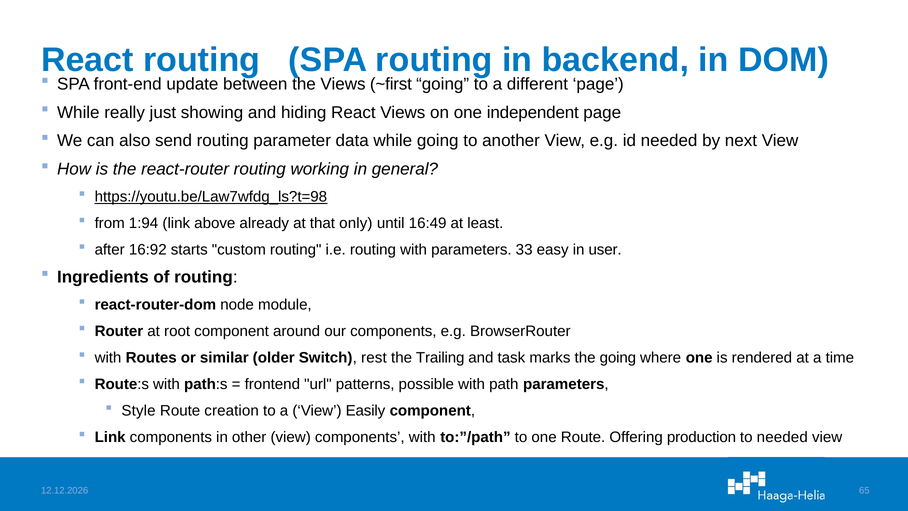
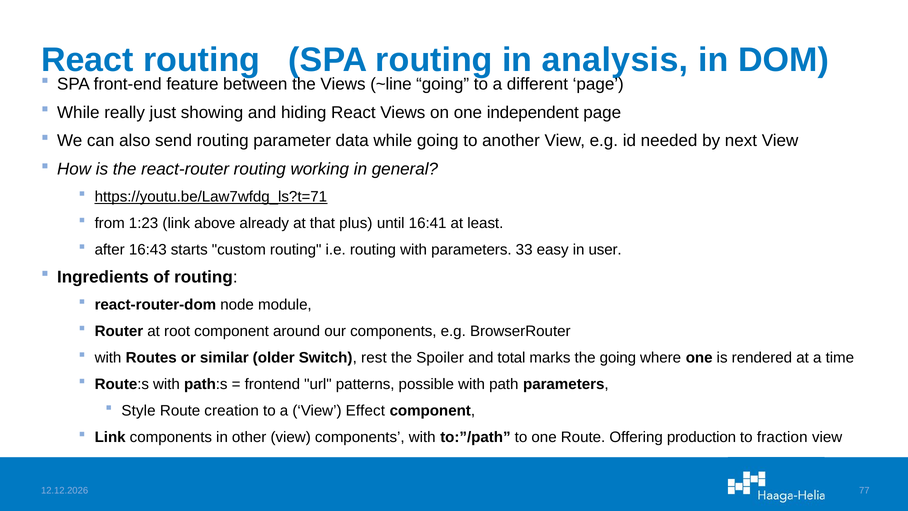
backend: backend -> analysis (615, 60)
update: update -> feature (192, 84)
~first: ~first -> ~line (391, 84)
https://youtu.be/Law7wfdg_ls?t=98: https://youtu.be/Law7wfdg_ls?t=98 -> https://youtu.be/Law7wfdg_ls?t=71 (211, 197)
1:94: 1:94 -> 1:23 (144, 223)
only: only -> plus (356, 223)
16:49: 16:49 -> 16:41 (428, 223)
16:92: 16:92 -> 16:43 (148, 250)
Trailing: Trailing -> Spoiler (440, 357)
task: task -> total (511, 357)
Easily: Easily -> Effect (365, 410)
to needed: needed -> fraction (782, 437)
65: 65 -> 77 (864, 490)
